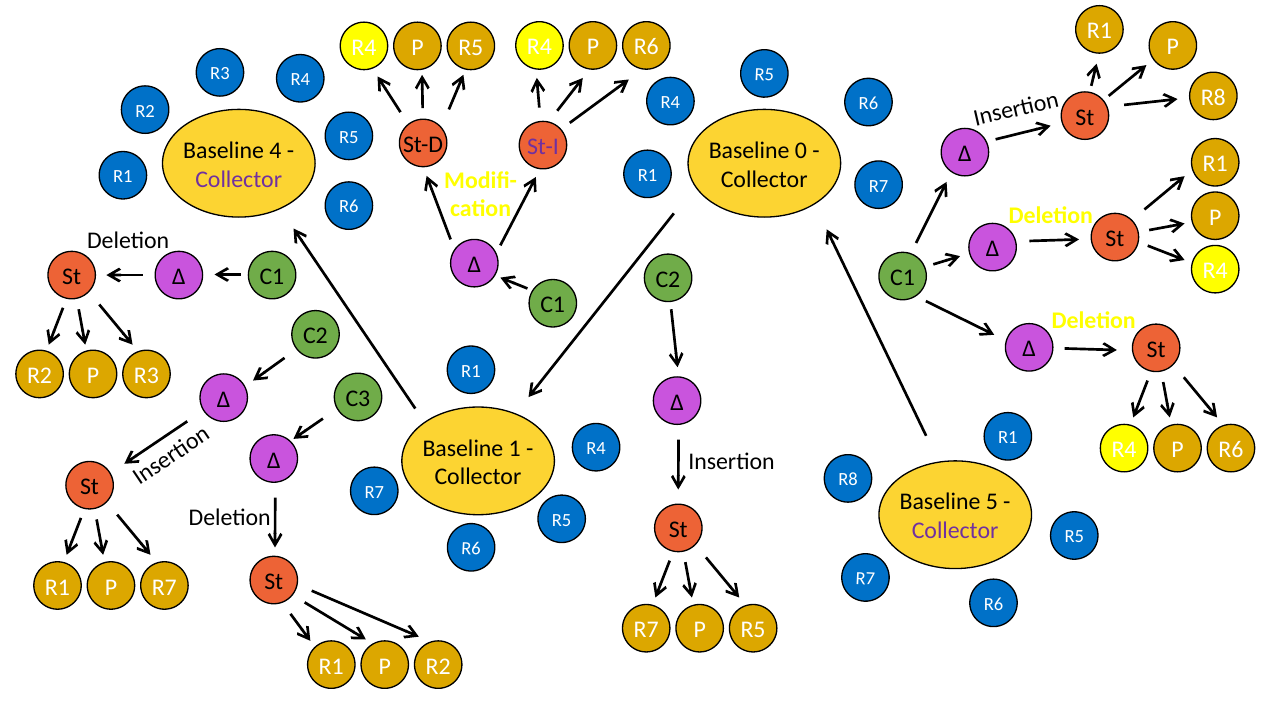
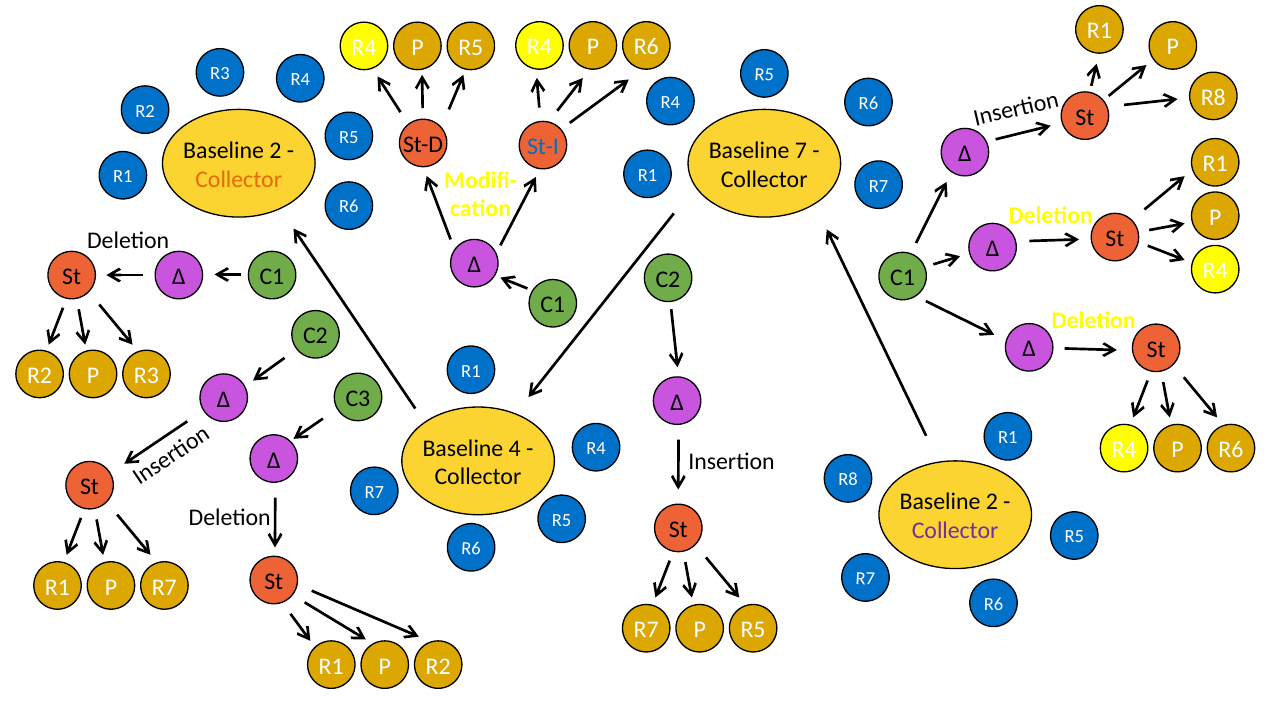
St-I colour: purple -> blue (543, 147)
4: 4 -> 2 (275, 151)
0: 0 -> 7 (801, 151)
Collector colour: purple -> orange (239, 179)
1: 1 -> 4 (515, 448)
5: 5 -> 2 (992, 502)
